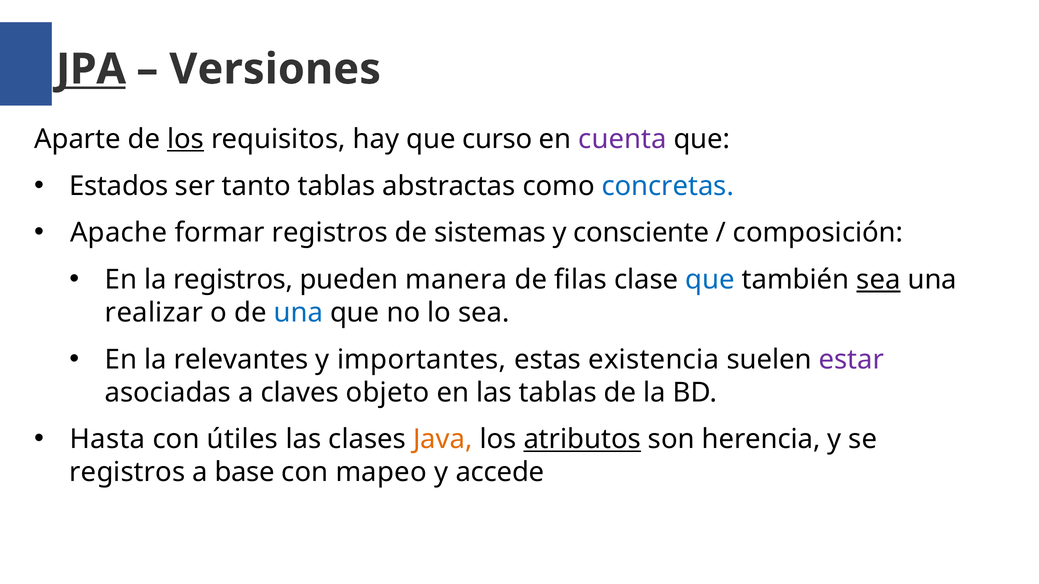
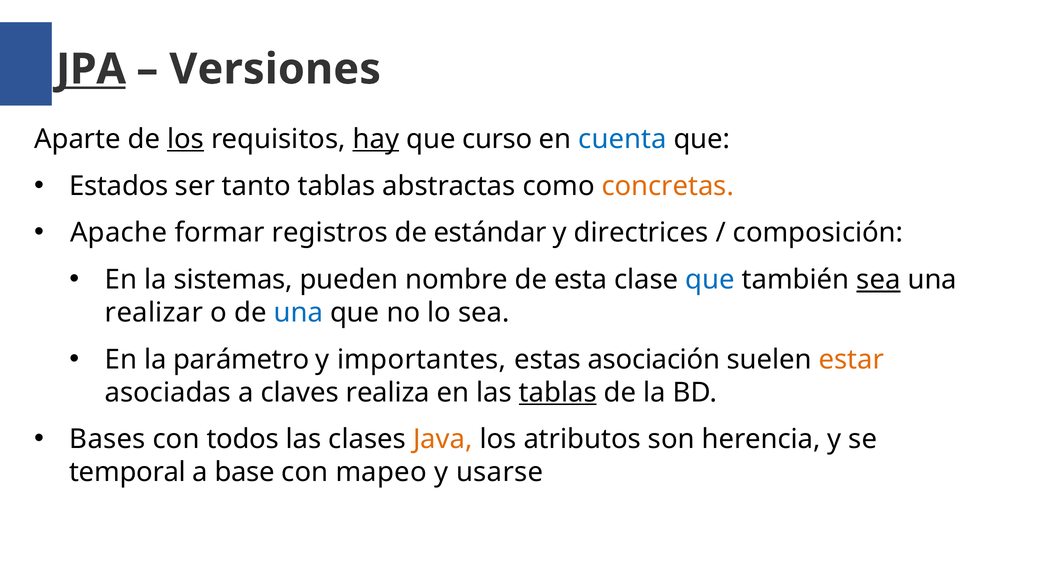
hay underline: none -> present (376, 139)
cuenta colour: purple -> blue (622, 139)
concretas colour: blue -> orange (668, 186)
sistemas: sistemas -> estándar (490, 233)
consciente: consciente -> directrices (641, 233)
la registros: registros -> sistemas (233, 280)
manera: manera -> nombre (457, 280)
filas: filas -> esta (581, 280)
relevantes: relevantes -> parámetro (241, 360)
existencia: existencia -> asociación (654, 360)
estar colour: purple -> orange (851, 360)
objeto: objeto -> realiza (388, 393)
tablas underline: none -> present (558, 393)
Hasta: Hasta -> Bases (108, 440)
útiles: útiles -> todos (243, 440)
atributos underline: present -> none (582, 440)
registros: registros -> temporal (128, 473)
accede: accede -> usarse (500, 473)
